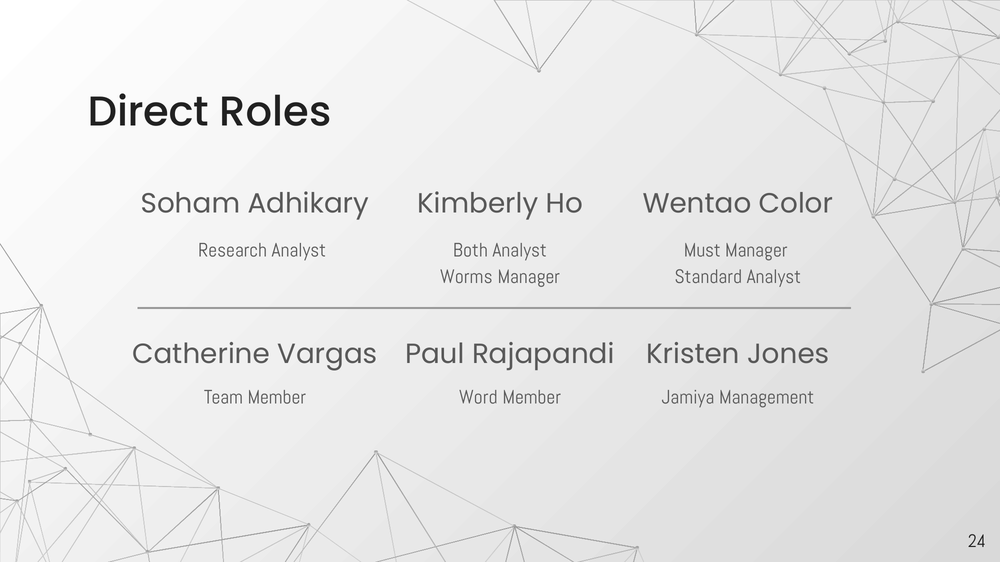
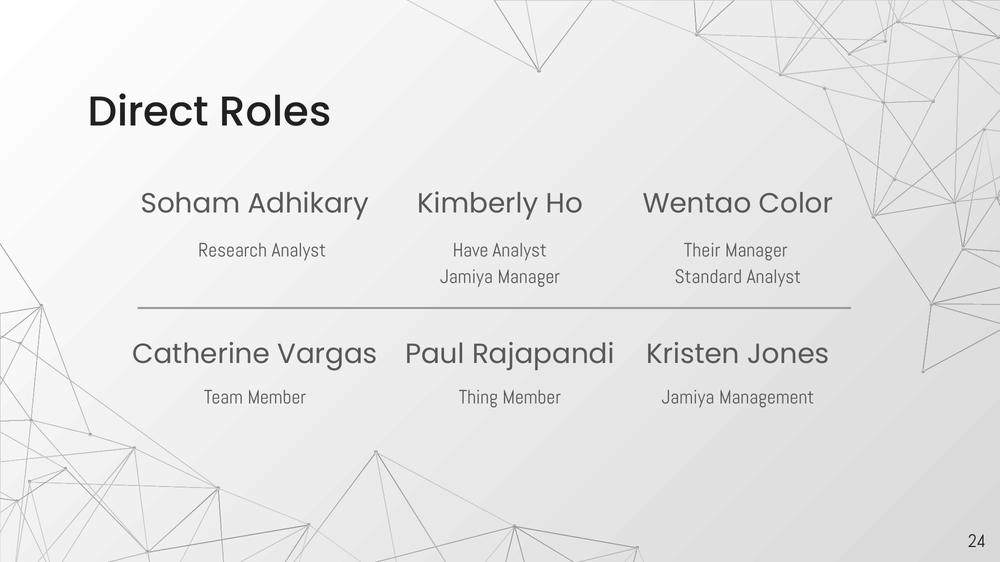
Both: Both -> Have (471, 250)
Must: Must -> Their (702, 250)
Worms: Worms -> Jamiya (466, 277)
Word: Word -> Thing (478, 398)
